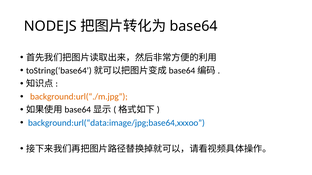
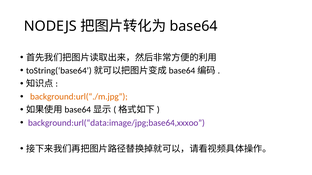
background:url(“data:image/jpg;base64,xxxoo colour: blue -> purple (116, 123)
